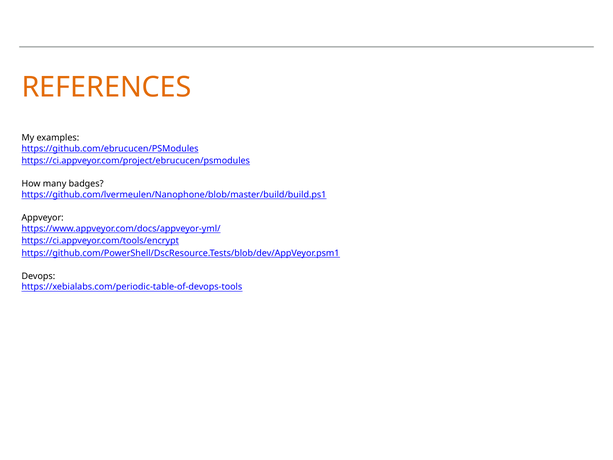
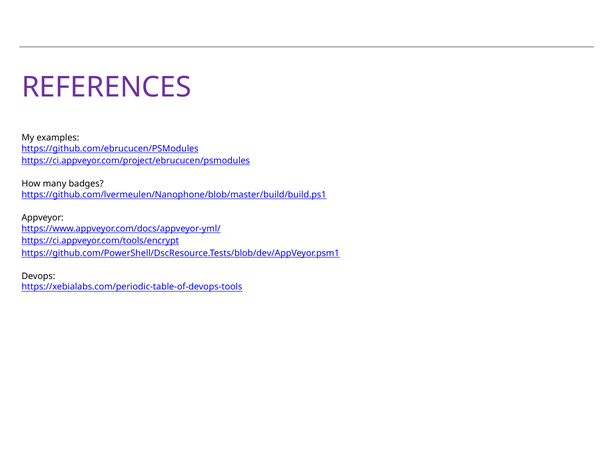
REFERENCES colour: orange -> purple (107, 87)
